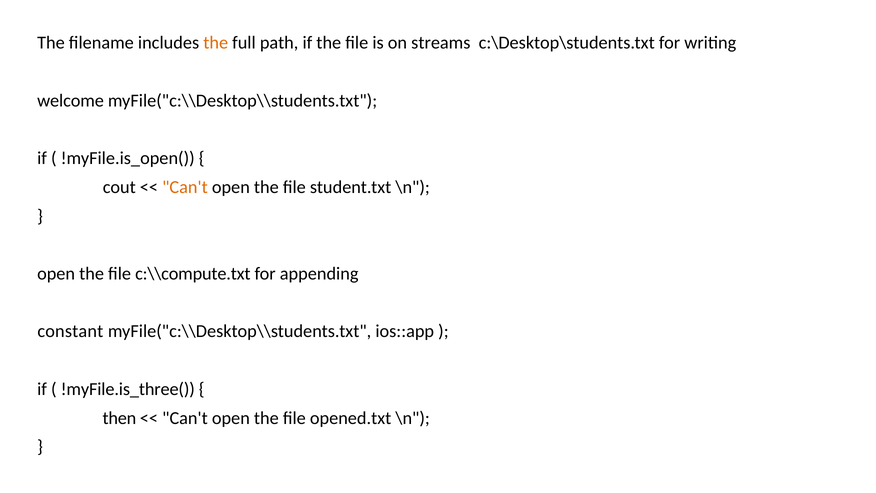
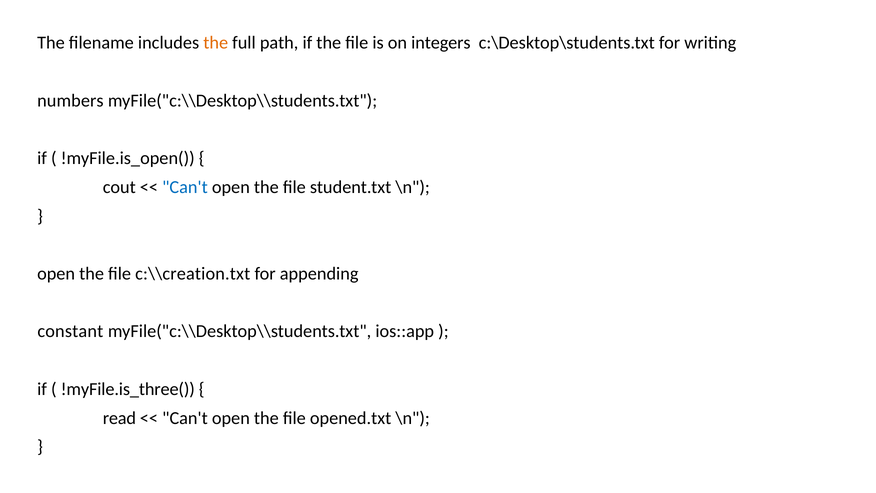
streams: streams -> integers (441, 43)
welcome: welcome -> numbers (70, 101)
Can't colour: orange -> blue (185, 187)
c:\\compute.txt: c:\\compute.txt -> c:\\creation.txt (193, 274)
then: then -> read (119, 418)
